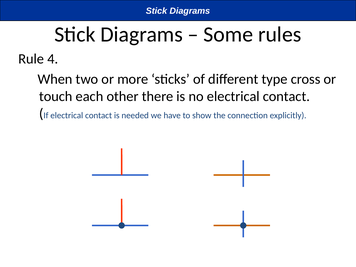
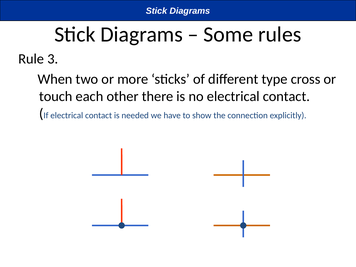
4: 4 -> 3 (53, 59)
